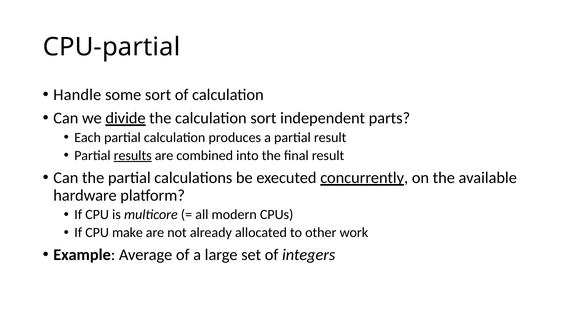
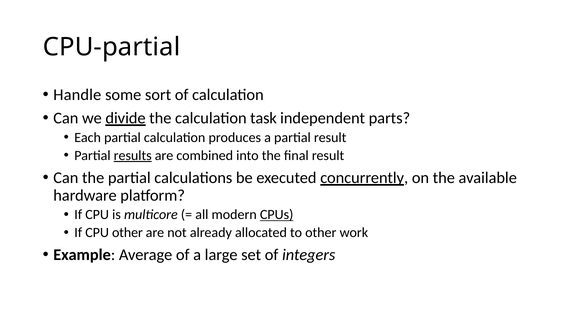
calculation sort: sort -> task (263, 118)
CPUs underline: none -> present (277, 215)
CPU make: make -> other (127, 233)
